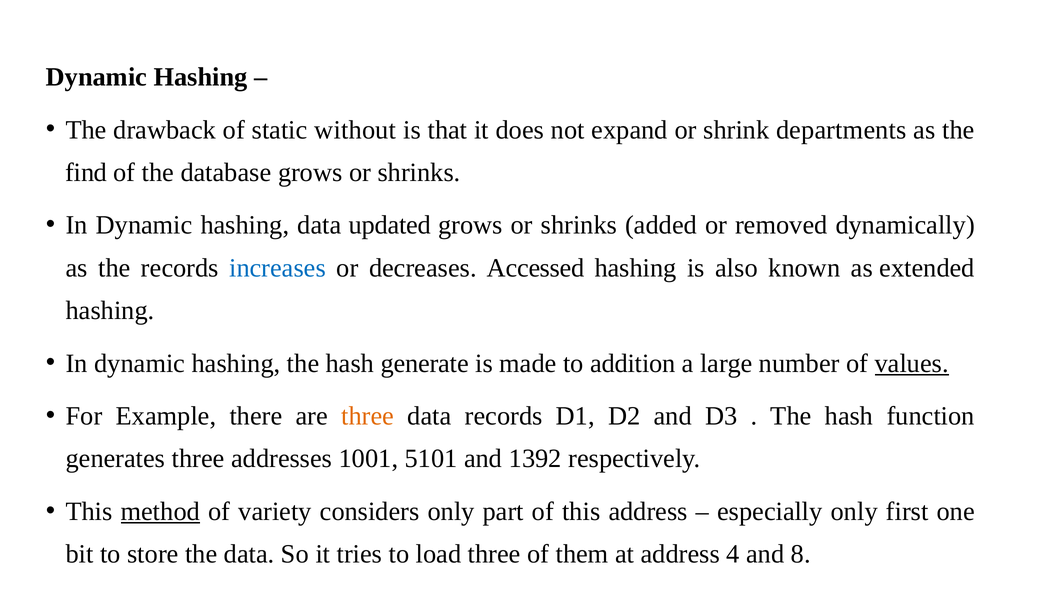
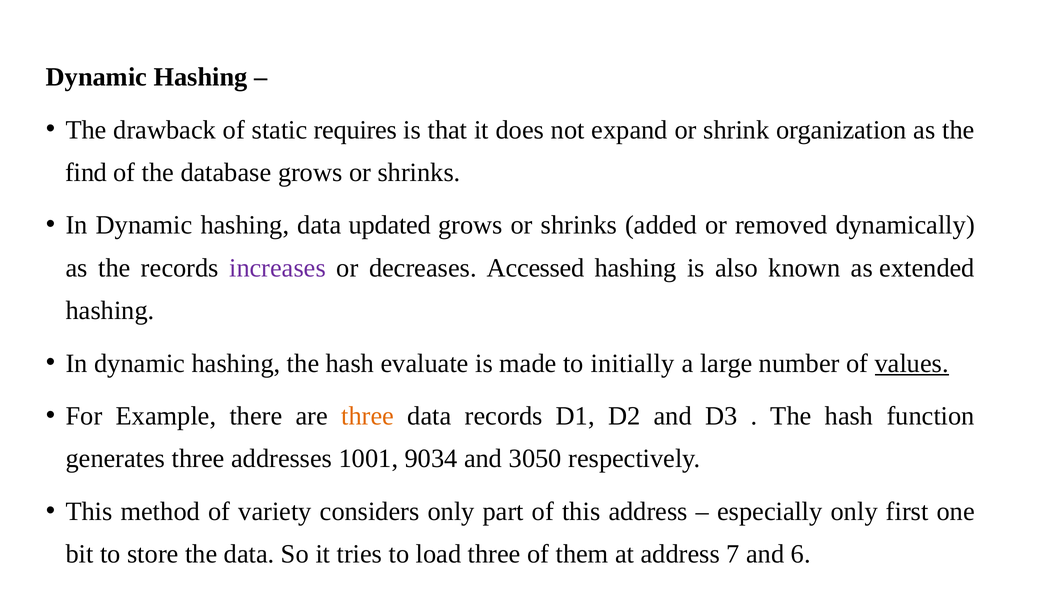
without: without -> requires (355, 130)
departments: departments -> organization (841, 130)
increases colour: blue -> purple (278, 268)
generate: generate -> evaluate (425, 363)
addition: addition -> initially (633, 363)
5101: 5101 -> 9034 (431, 459)
1392: 1392 -> 3050 (535, 459)
method underline: present -> none (160, 511)
4: 4 -> 7 (733, 554)
8: 8 -> 6 (801, 554)
